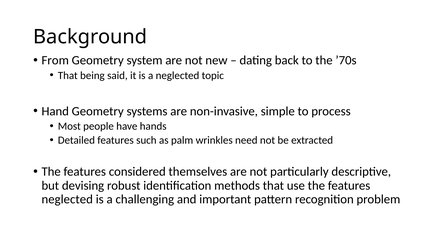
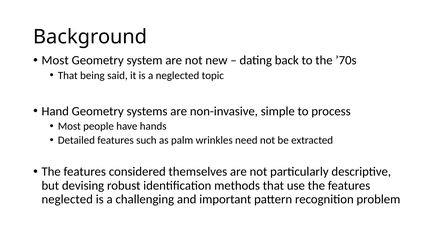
From: From -> Most (55, 60)
